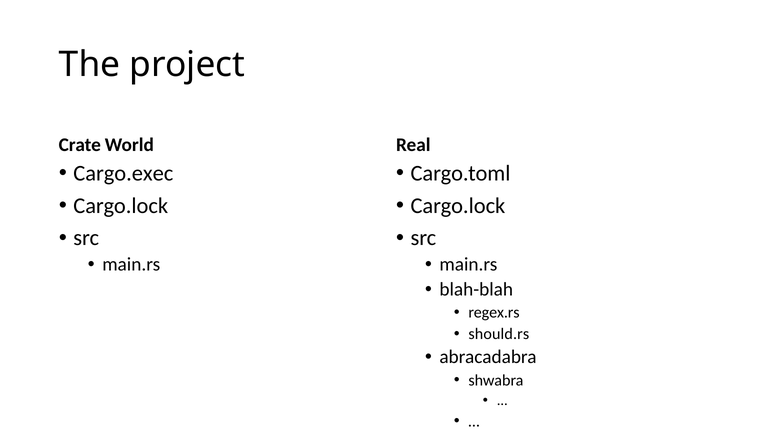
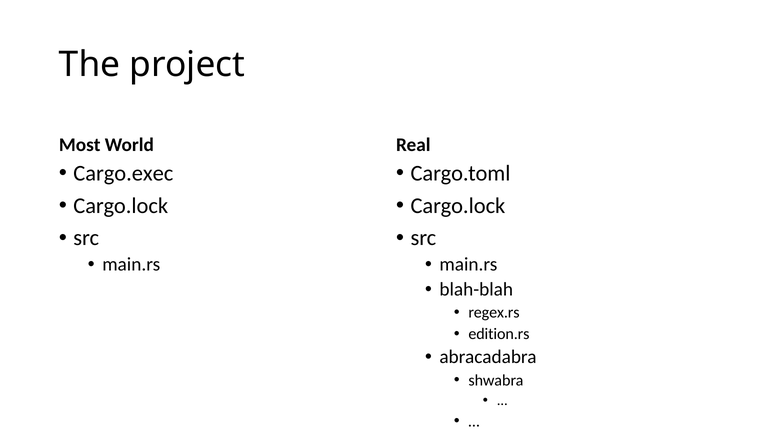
Crate: Crate -> Most (80, 145)
should.rs: should.rs -> edition.rs (499, 334)
